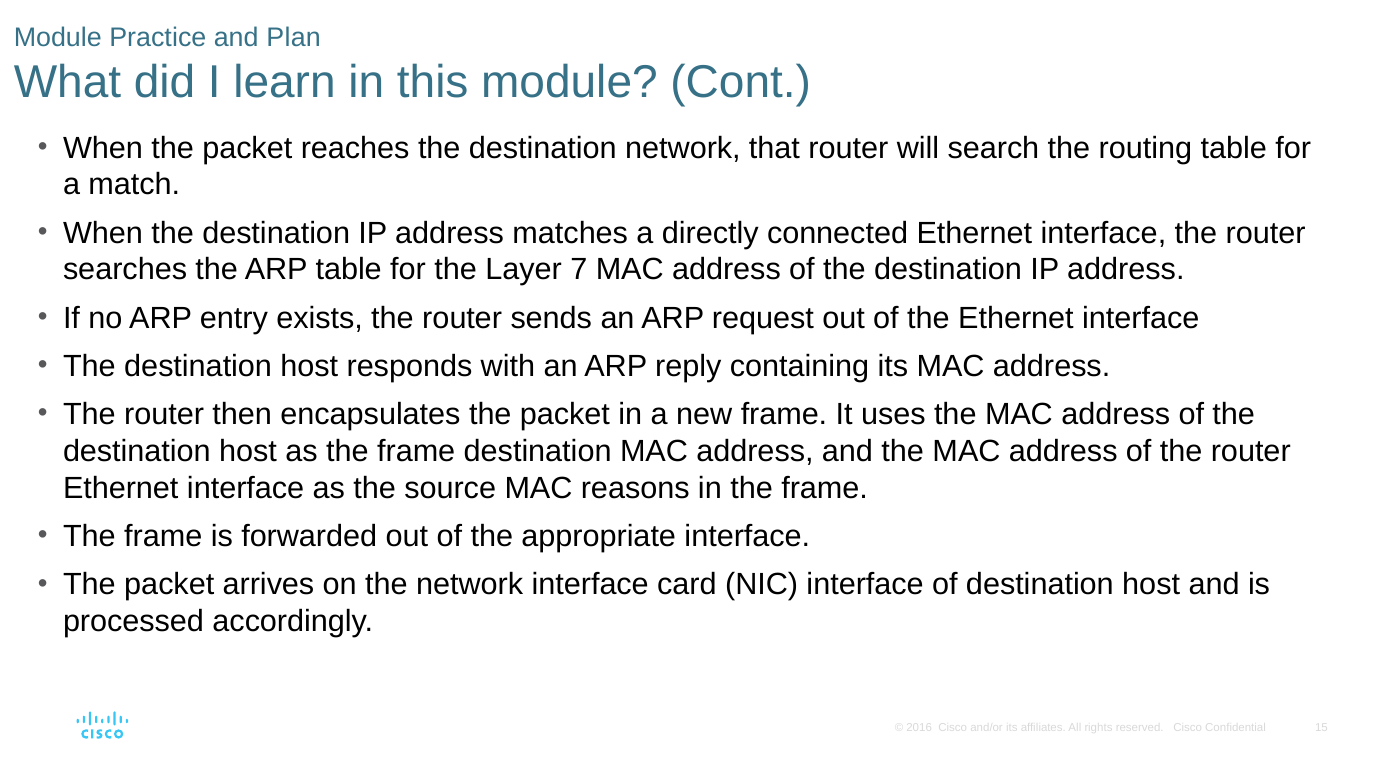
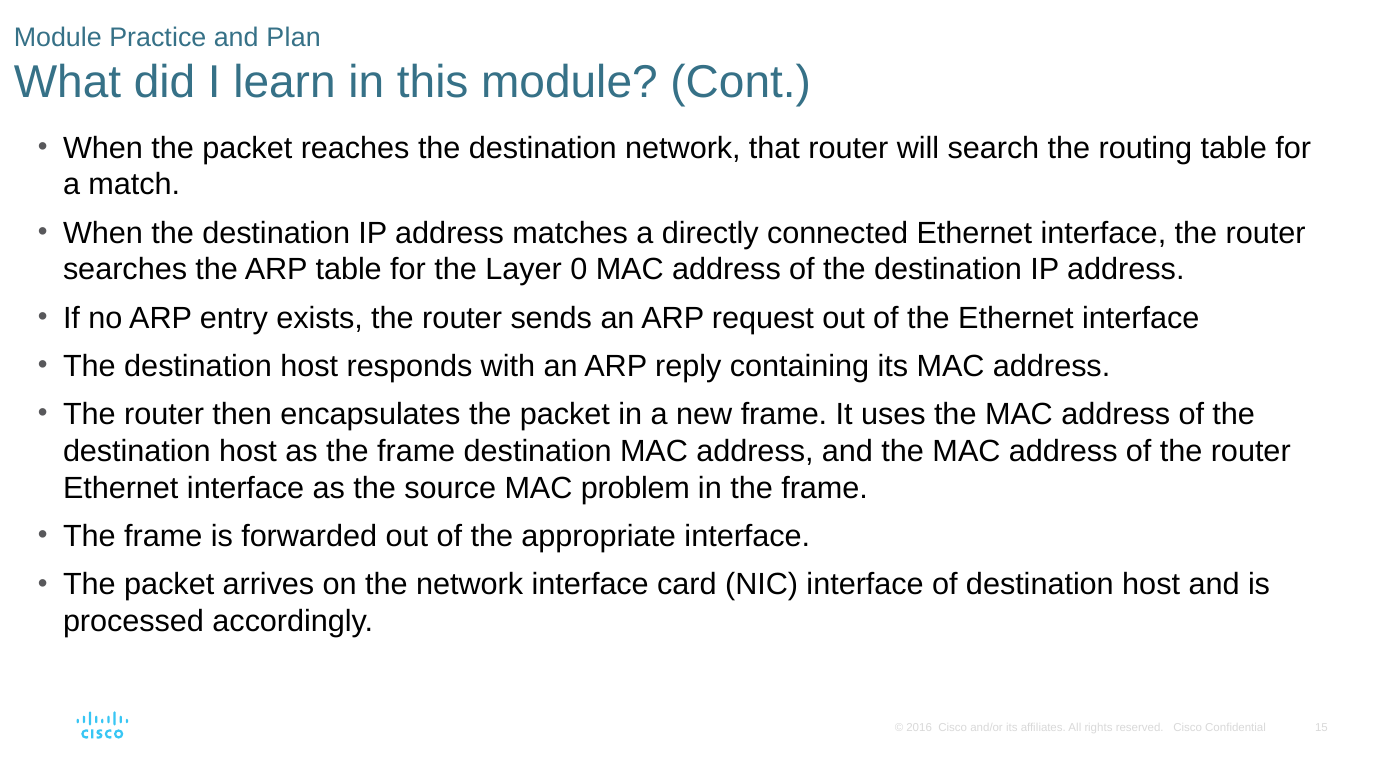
7: 7 -> 0 (579, 270)
reasons: reasons -> problem (635, 488)
